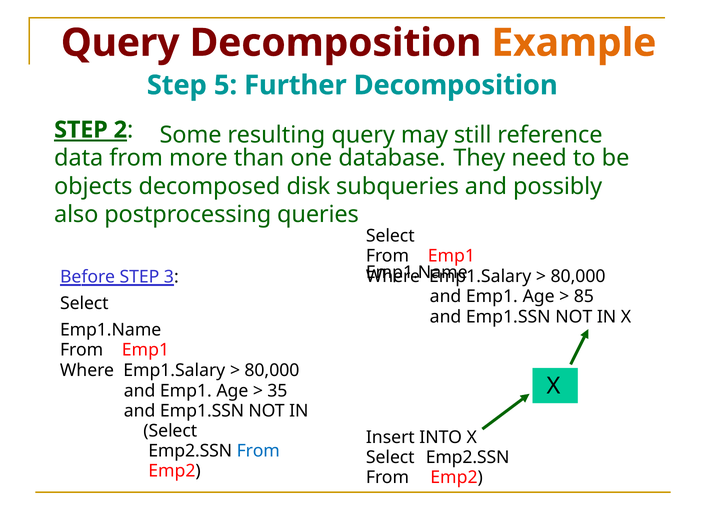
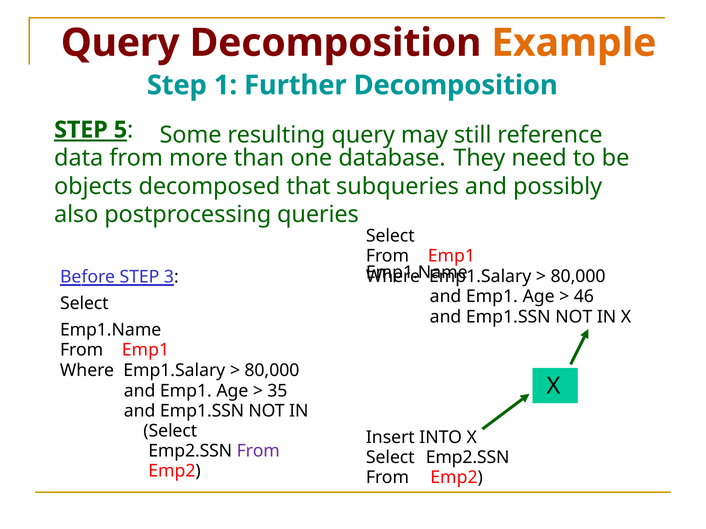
5: 5 -> 1 (226, 85)
2: 2 -> 5 (120, 130)
disk: disk -> that (308, 186)
85: 85 -> 46 (584, 297)
From colour: blue -> purple (258, 451)
